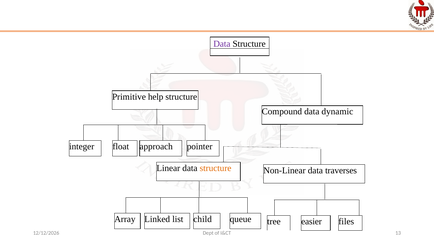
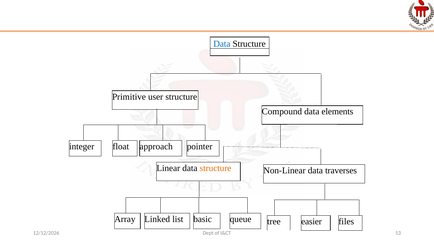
Data colour: purple -> blue (222, 44)
help: help -> user (156, 97)
dynamic: dynamic -> elements (337, 112)
child: child -> basic (203, 219)
